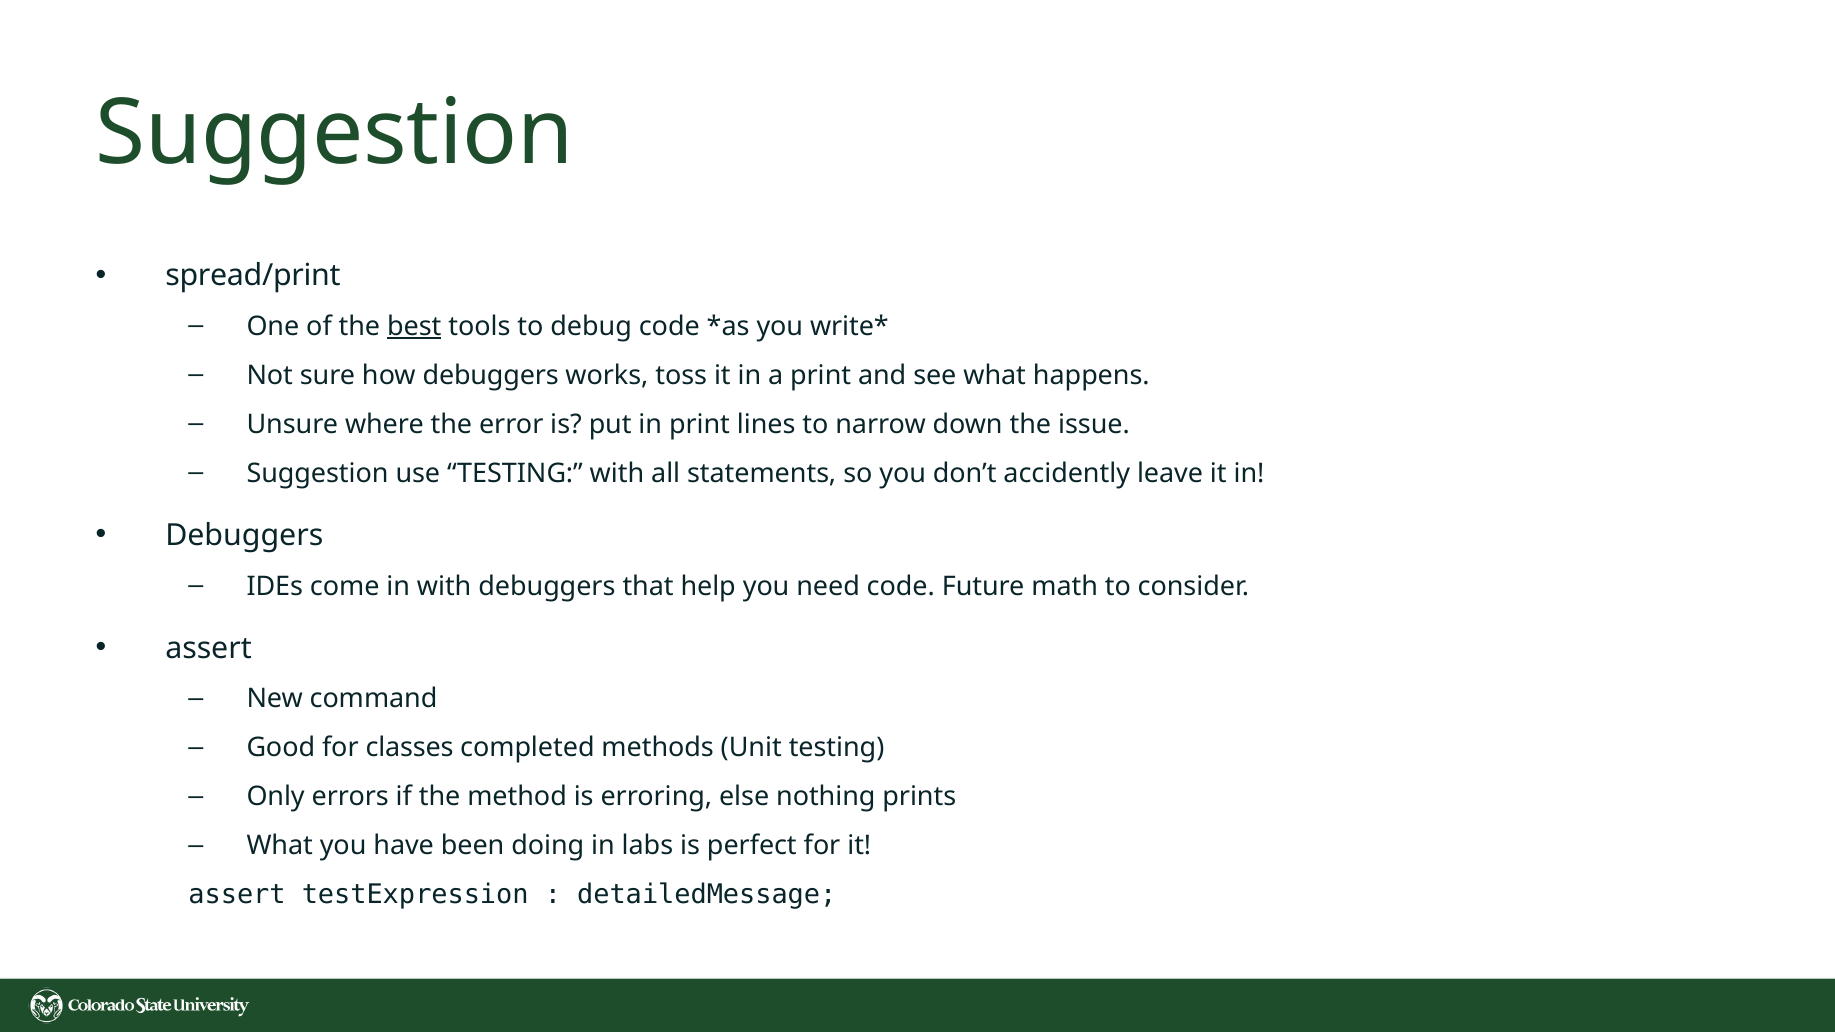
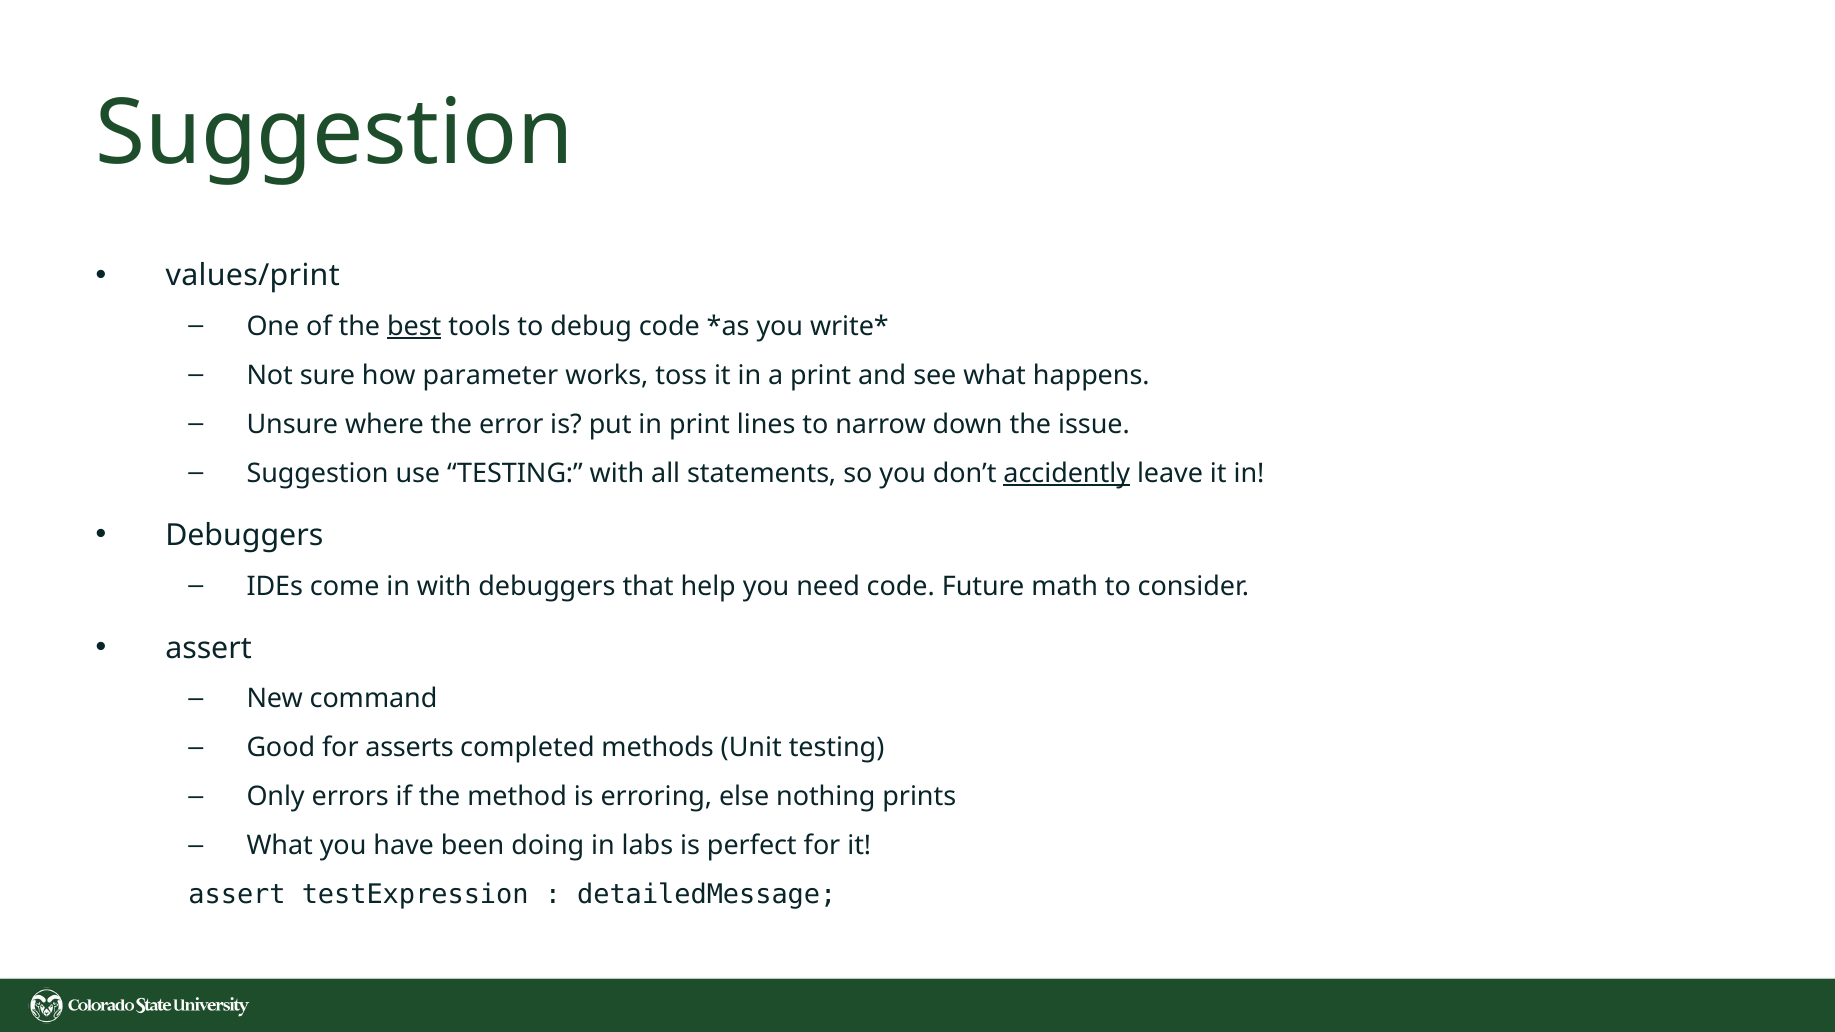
spread/print: spread/print -> values/print (253, 276)
how debuggers: debuggers -> parameter (490, 375)
accidently underline: none -> present (1067, 473)
classes: classes -> asserts (410, 748)
